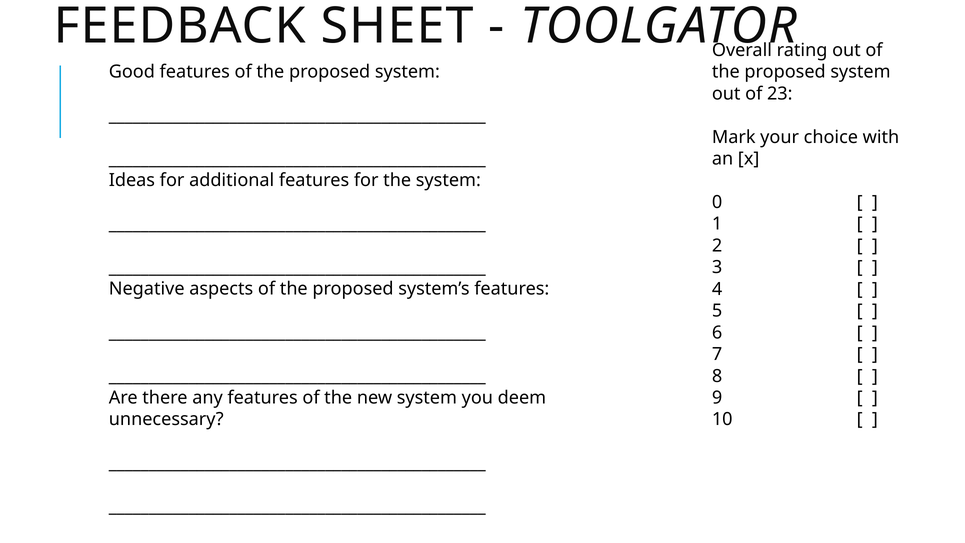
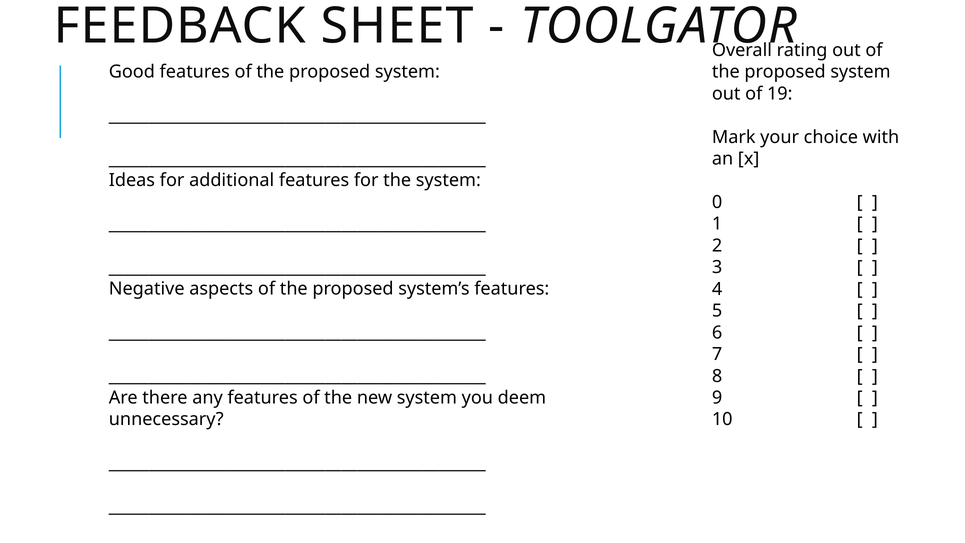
23: 23 -> 19 (780, 94)
